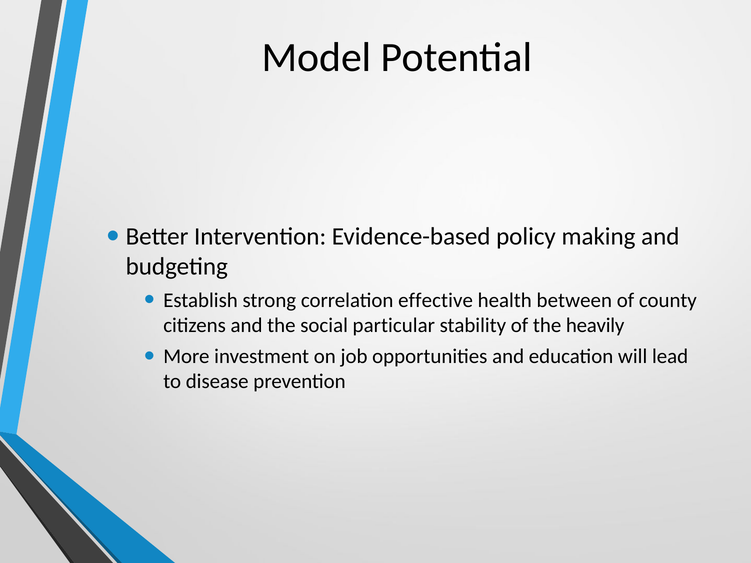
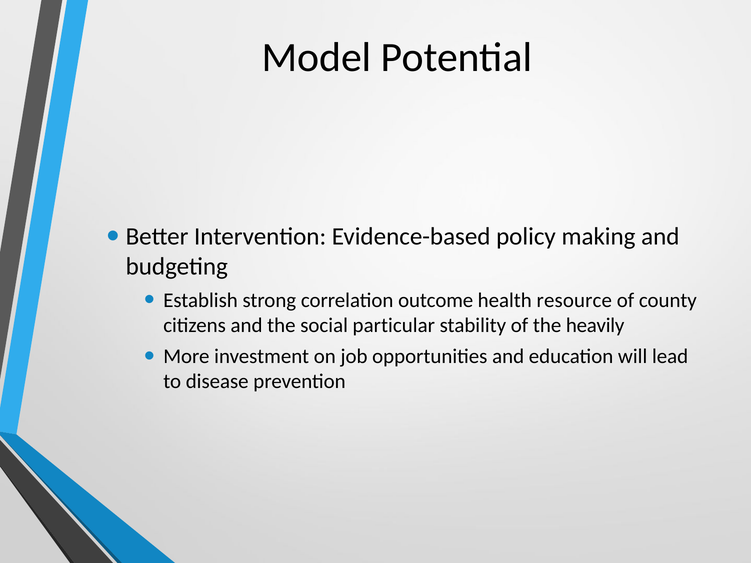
effective: effective -> outcome (436, 300)
between: between -> resource (574, 300)
